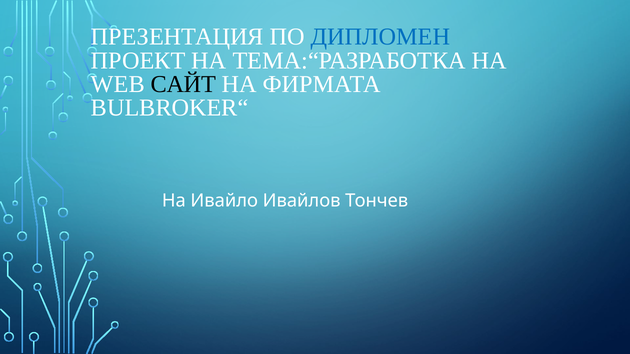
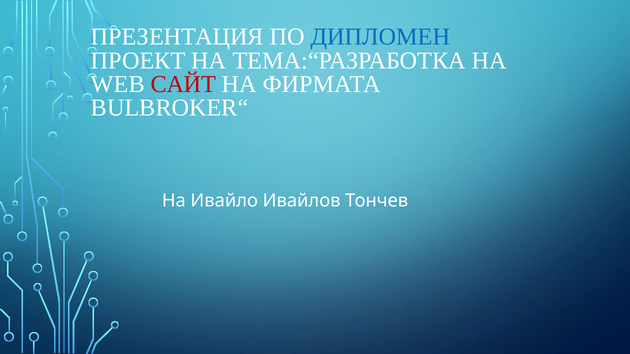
САЙТ colour: black -> red (183, 84)
